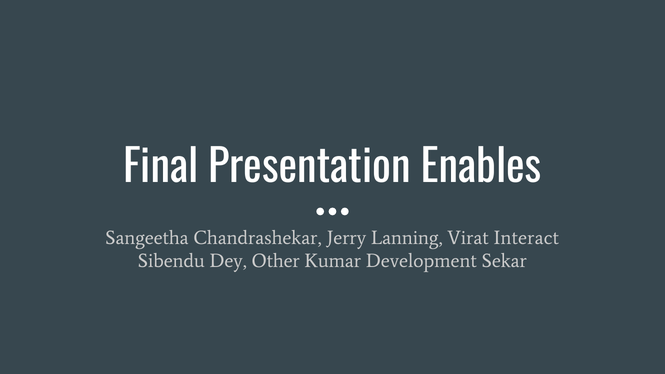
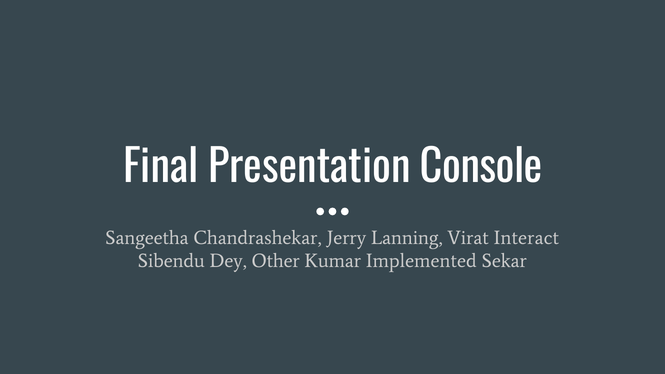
Enables: Enables -> Console (481, 168)
Development: Development -> Implemented (421, 261)
